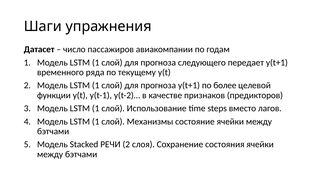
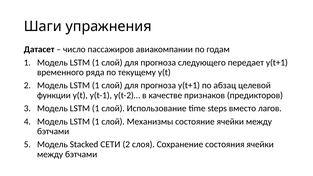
более: более -> абзац (225, 85)
РЕЧИ: РЕЧИ -> СЕТИ (110, 144)
